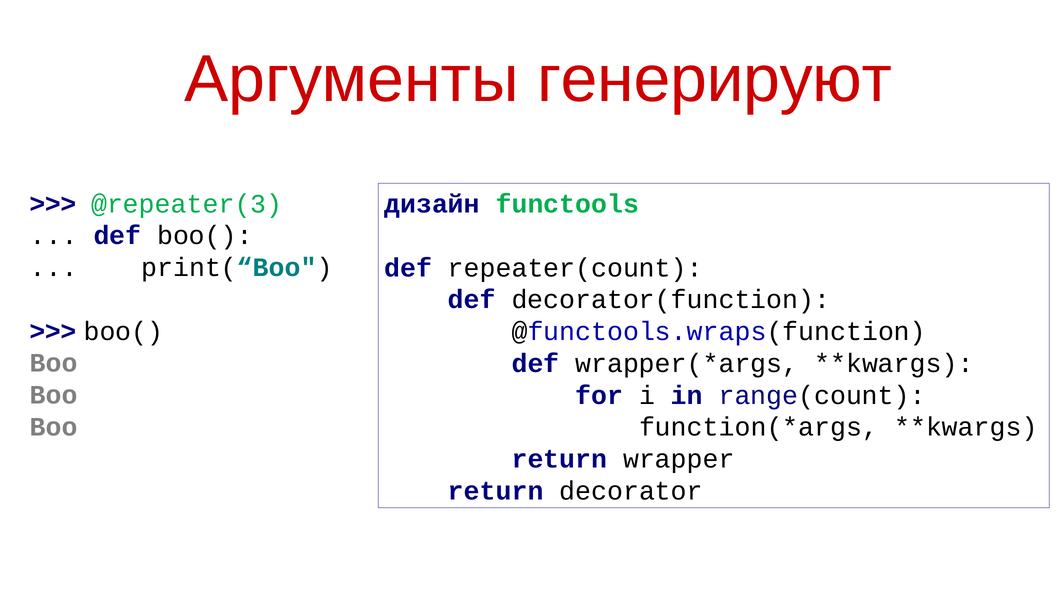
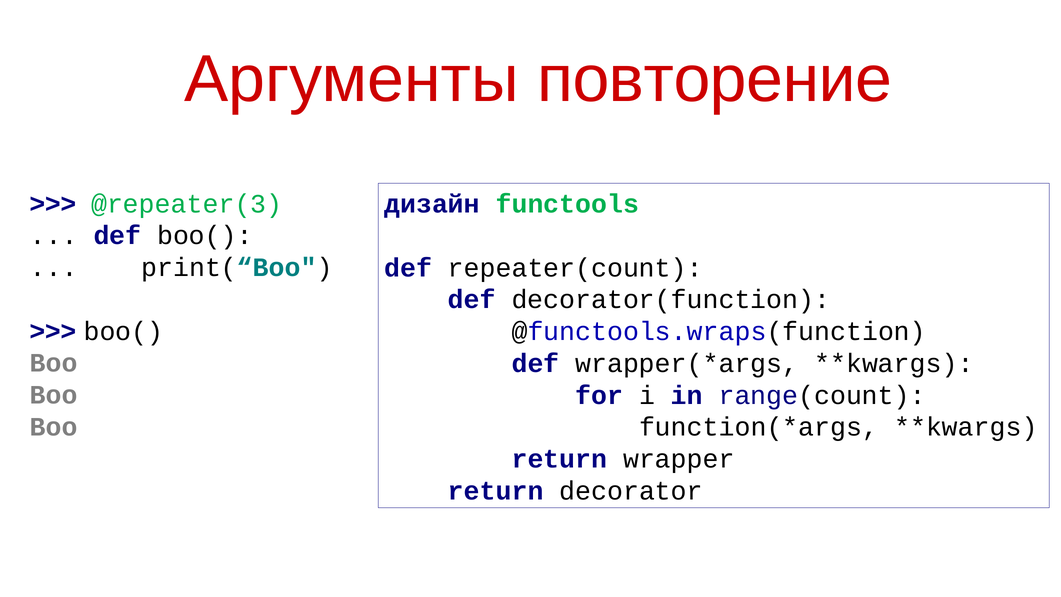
генерируют: генерируют -> повторение (715, 79)
